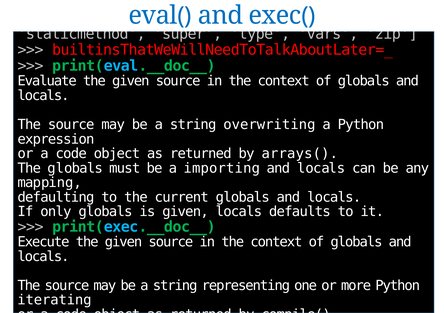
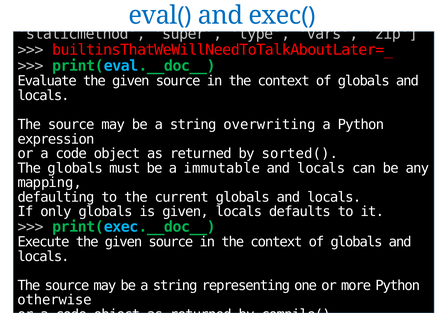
arrays(: arrays( -> sorted( (300, 154)
importing: importing -> immutable (222, 168)
iterating: iterating -> otherwise (54, 300)
